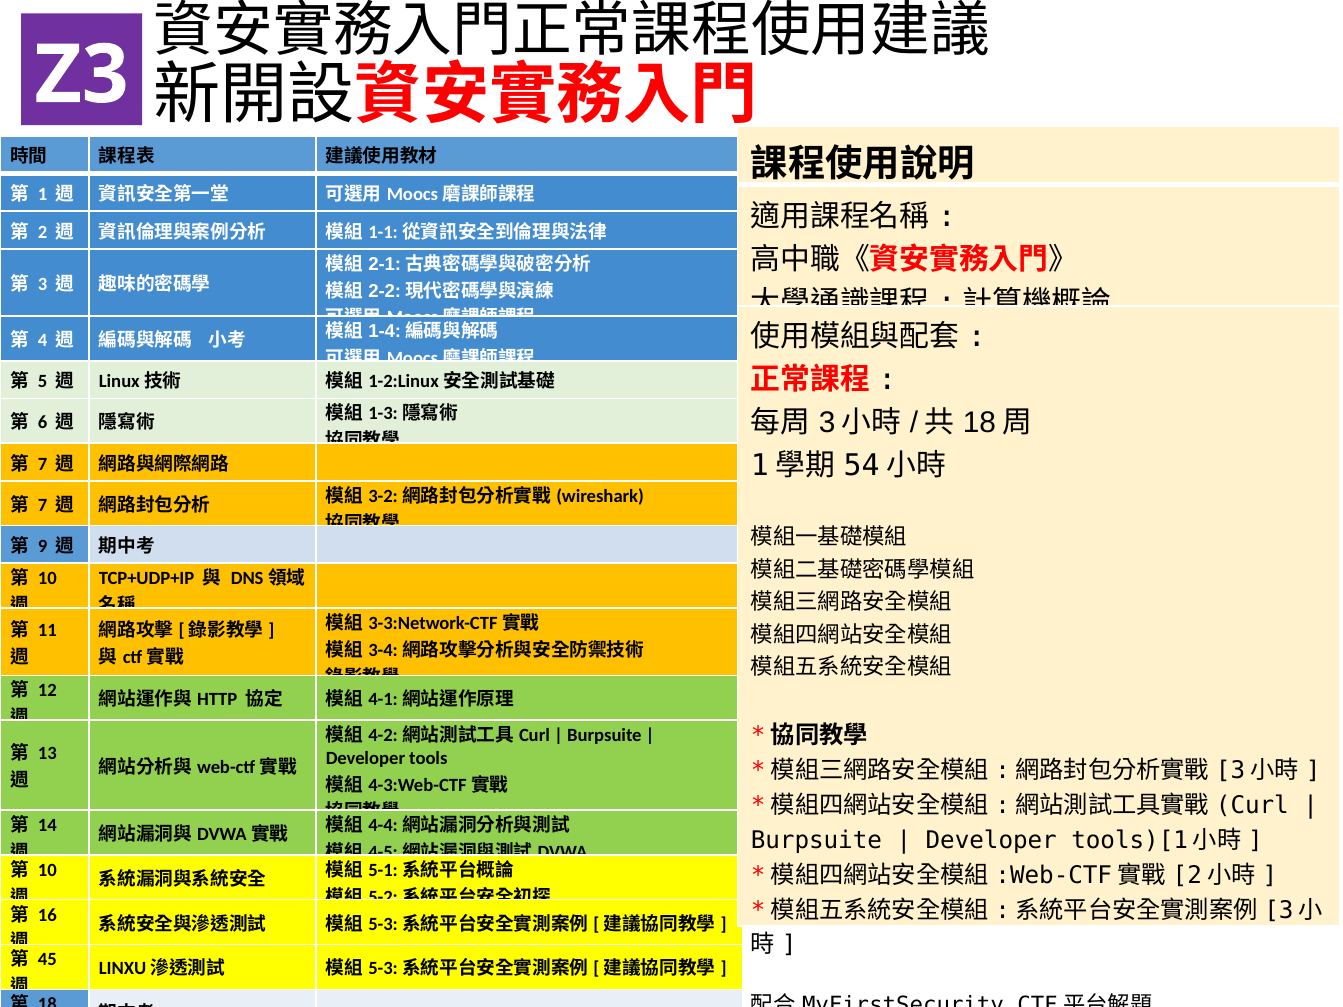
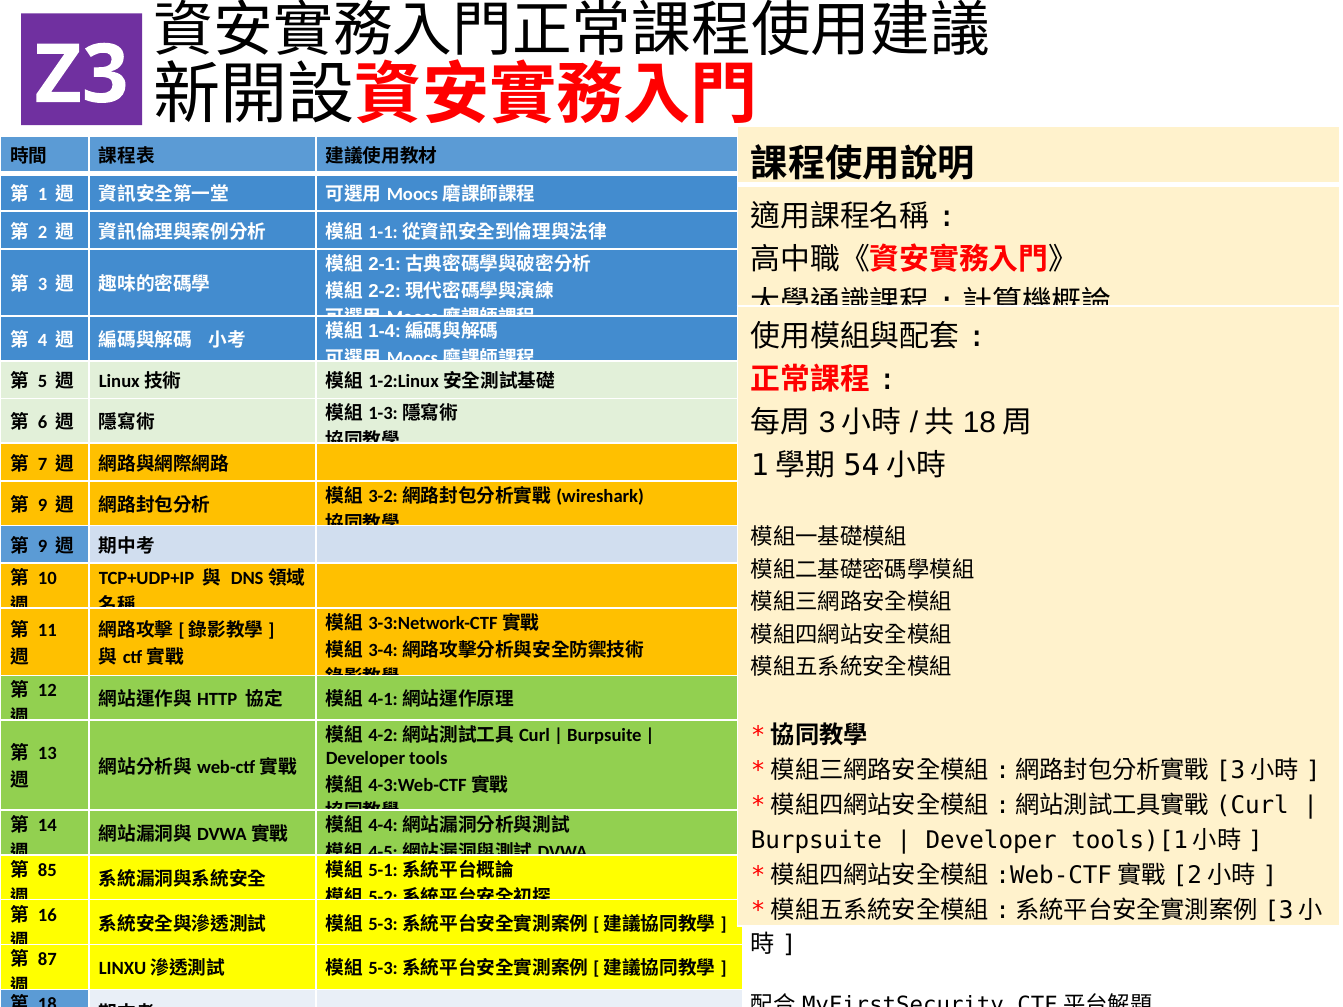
7: 7 -> 9 (43, 505)
10: 10 -> 85 (47, 870)
45: 45 -> 87 (47, 960)
